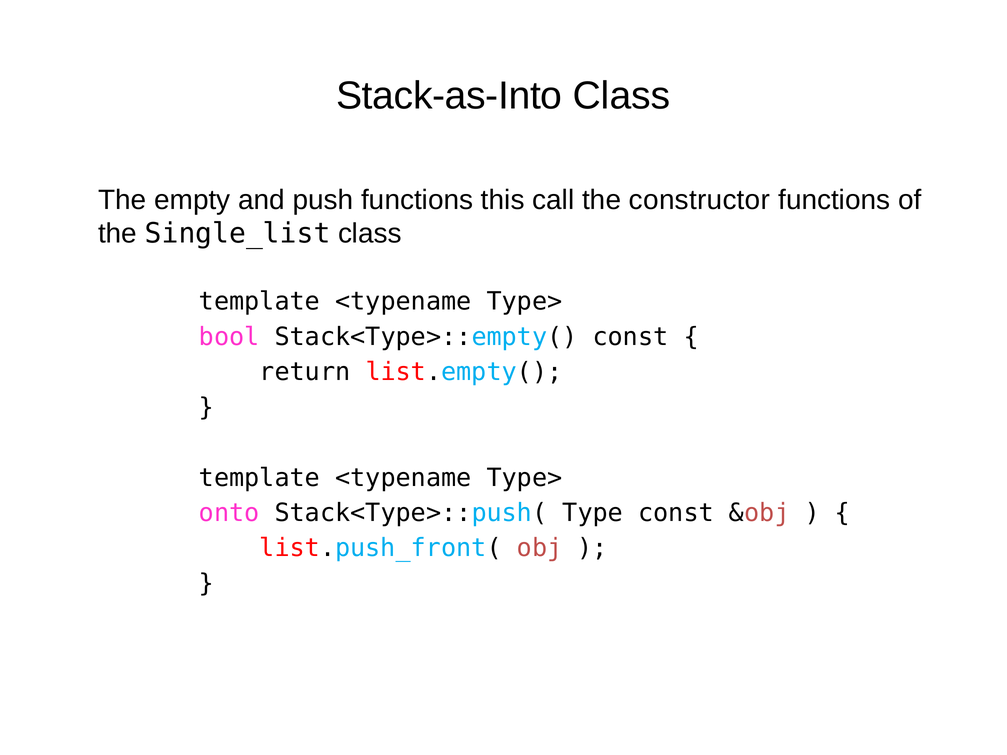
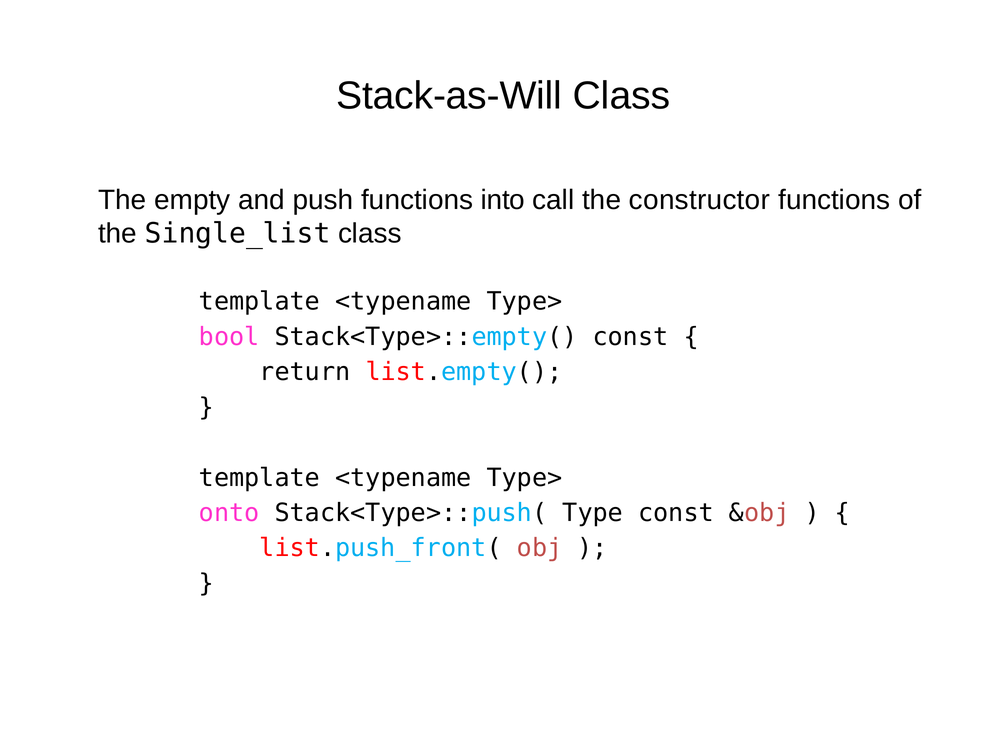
Stack-as-Into: Stack-as-Into -> Stack-as-Will (449, 96)
this: this -> into (503, 200)
